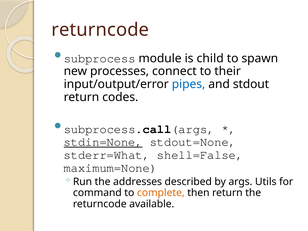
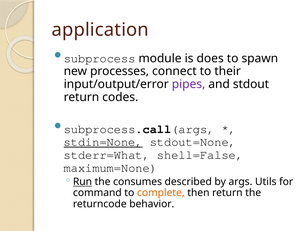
returncode: returncode -> application (100, 30)
child: child -> does (210, 58)
pipes colour: blue -> purple (189, 84)
Run underline: none -> present (82, 182)
addresses: addresses -> consumes (138, 182)
available: available -> behavior (152, 204)
